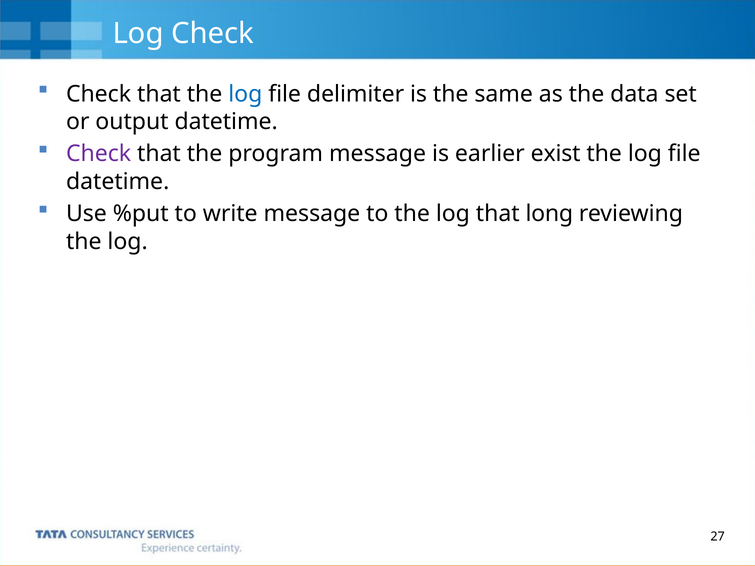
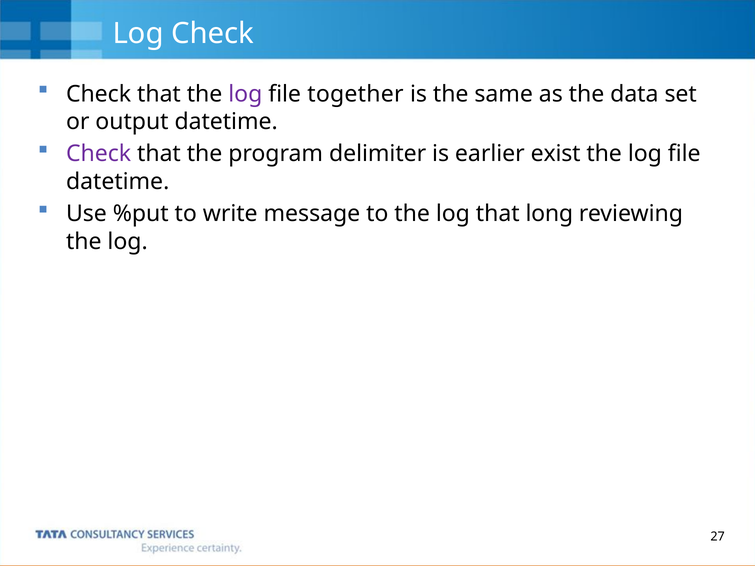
log colour: blue -> purple (245, 94)
delimiter: delimiter -> together (355, 94)
program message: message -> delimiter (378, 154)
